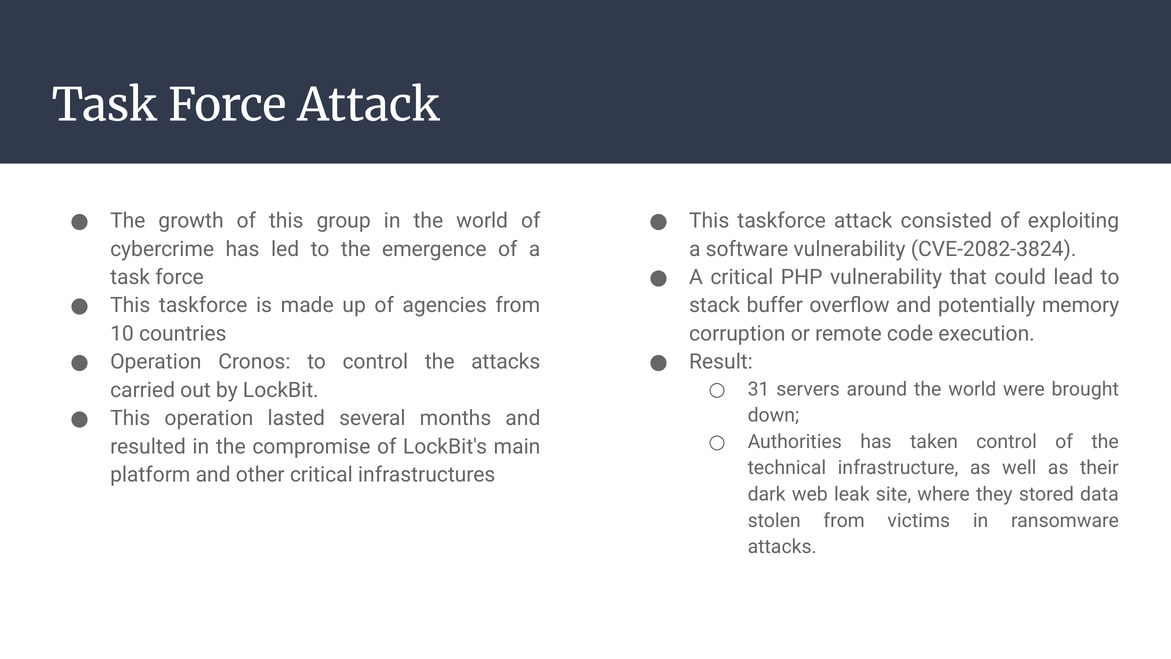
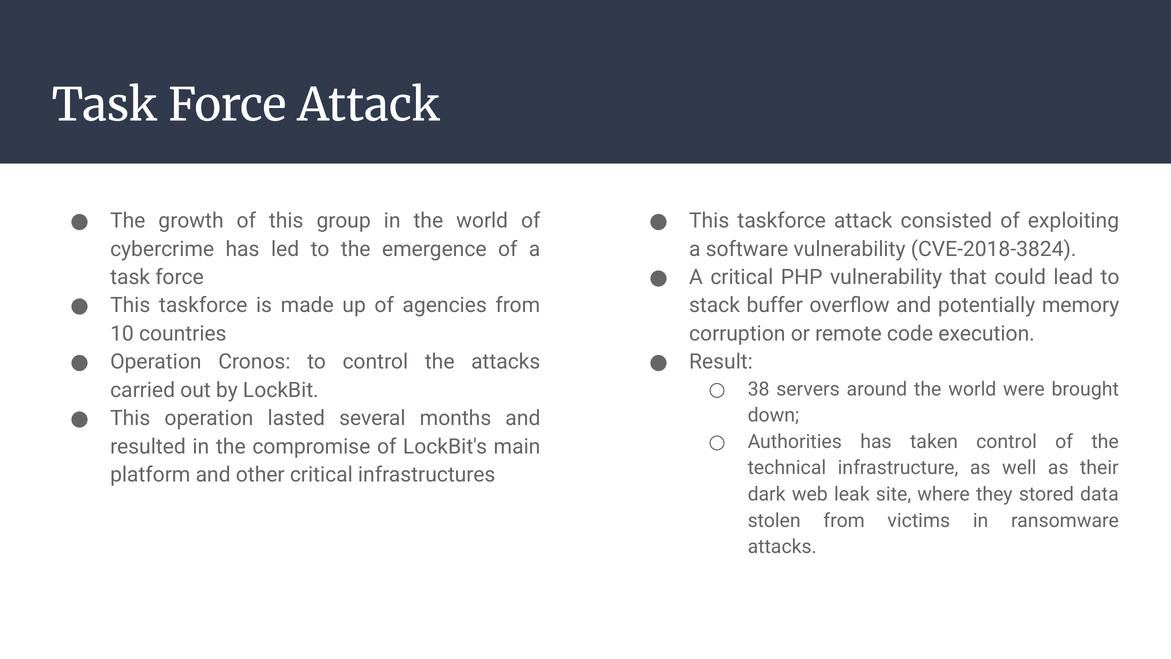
CVE-2082-3824: CVE-2082-3824 -> CVE-2018-3824 (994, 249)
31: 31 -> 38 (759, 389)
